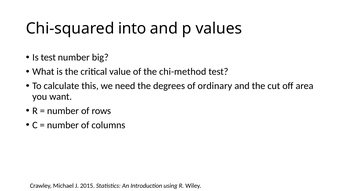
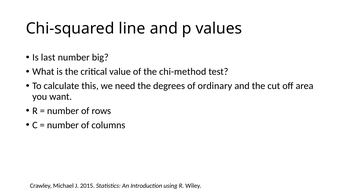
into: into -> line (132, 29)
Is test: test -> last (48, 57)
